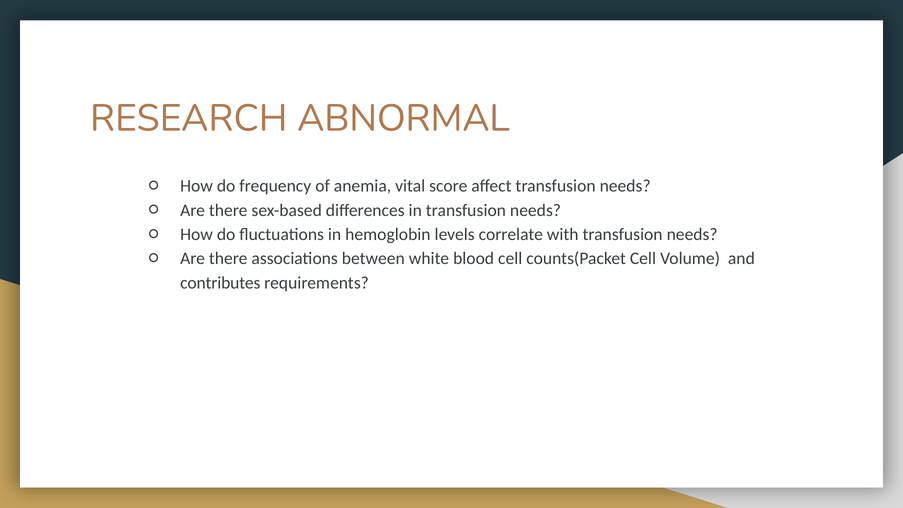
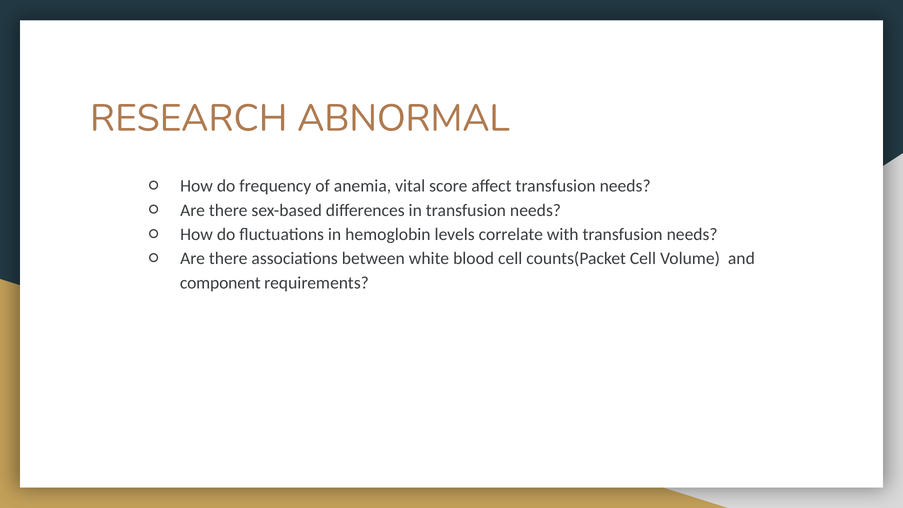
contributes: contributes -> component (220, 283)
